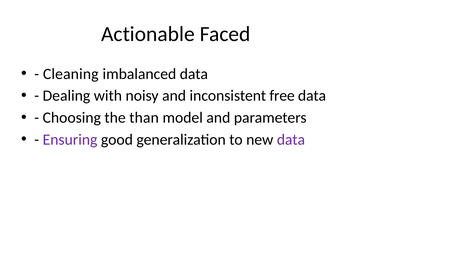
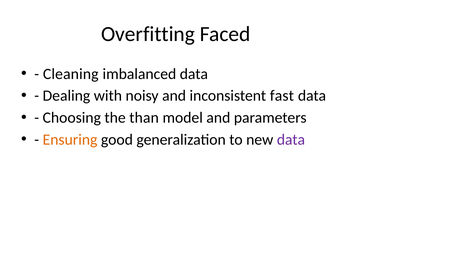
Actionable: Actionable -> Overfitting (148, 34)
free: free -> fast (282, 96)
Ensuring colour: purple -> orange (70, 140)
